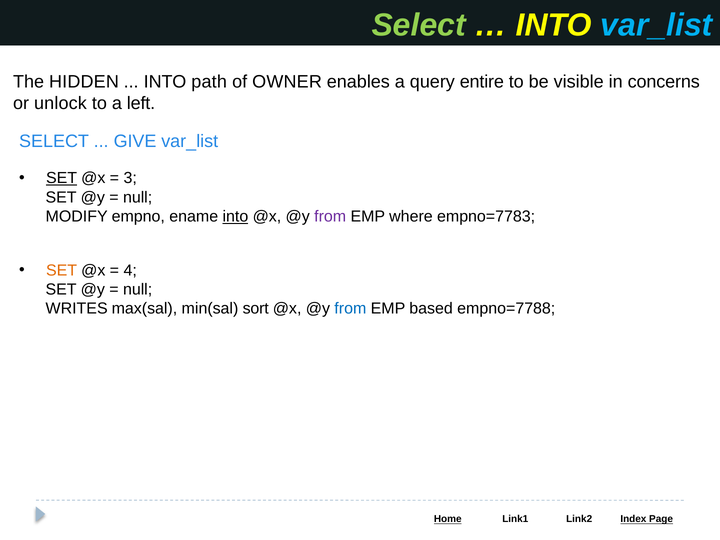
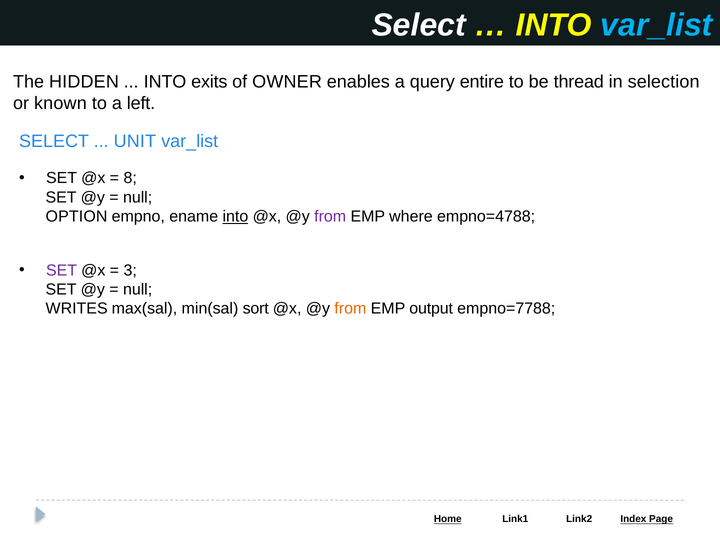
Select colour: light green -> white (419, 25)
path: path -> exits (209, 82)
visible: visible -> thread (579, 82)
concerns: concerns -> selection (664, 82)
unlock: unlock -> known (60, 103)
GIVE: GIVE -> UNIT (135, 141)
SET underline: present -> none (62, 178)
3: 3 -> 8 (130, 178)
MODIFY: MODIFY -> OPTION (77, 217)
empno=7783: empno=7783 -> empno=4788 (486, 217)
SET colour: orange -> purple (62, 270)
4: 4 -> 3 (130, 270)
from colour: blue -> orange (350, 309)
based: based -> output (431, 309)
